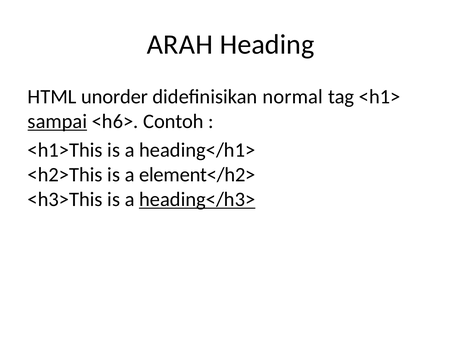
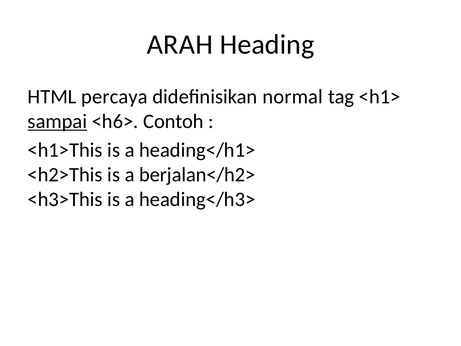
unorder: unorder -> percaya (114, 97)
element</h2>: element</h2> -> berjalan</h2> (197, 175)
heading</h3> underline: present -> none (197, 199)
